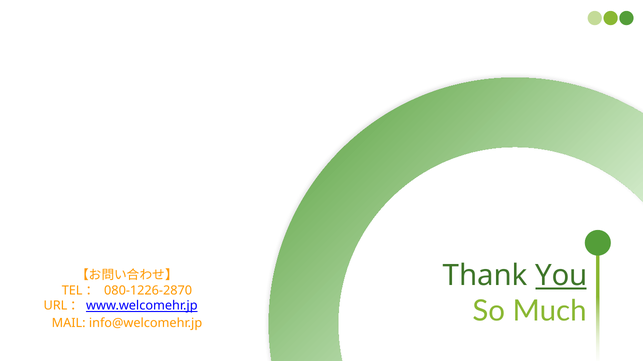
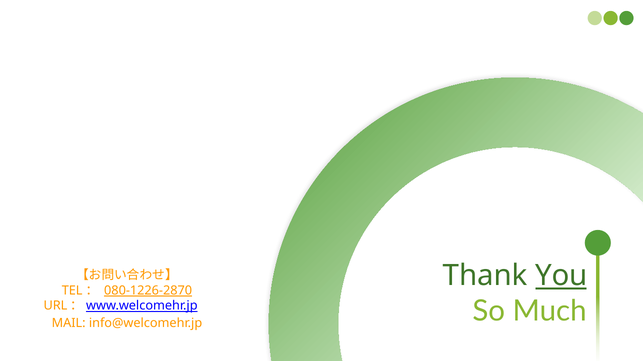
080-1226-2870 underline: none -> present (148, 291)
